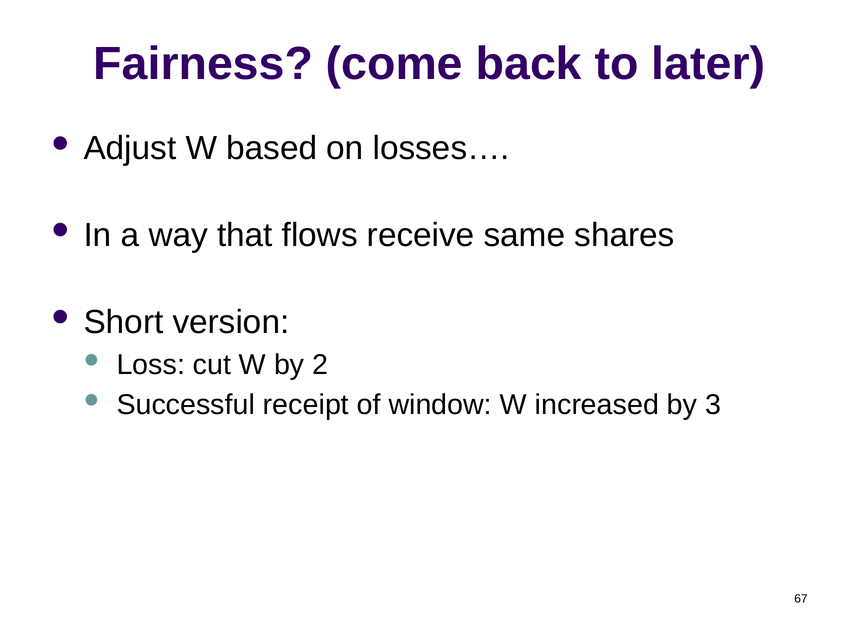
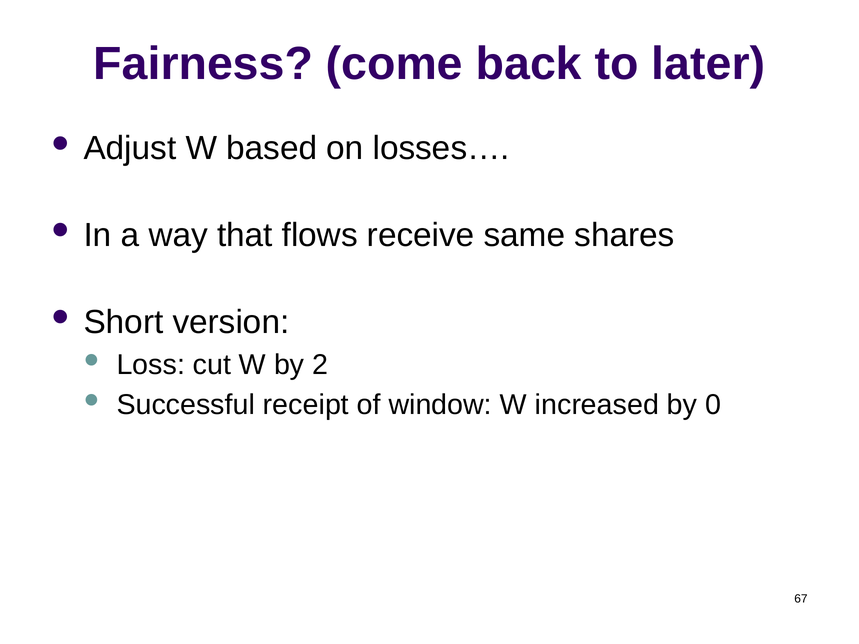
3: 3 -> 0 (713, 405)
